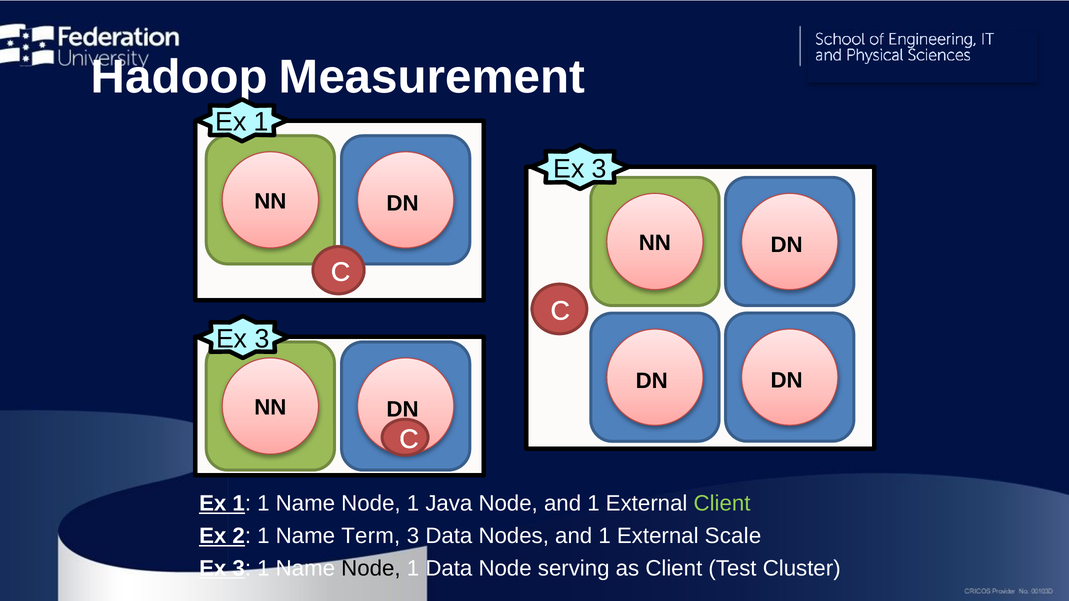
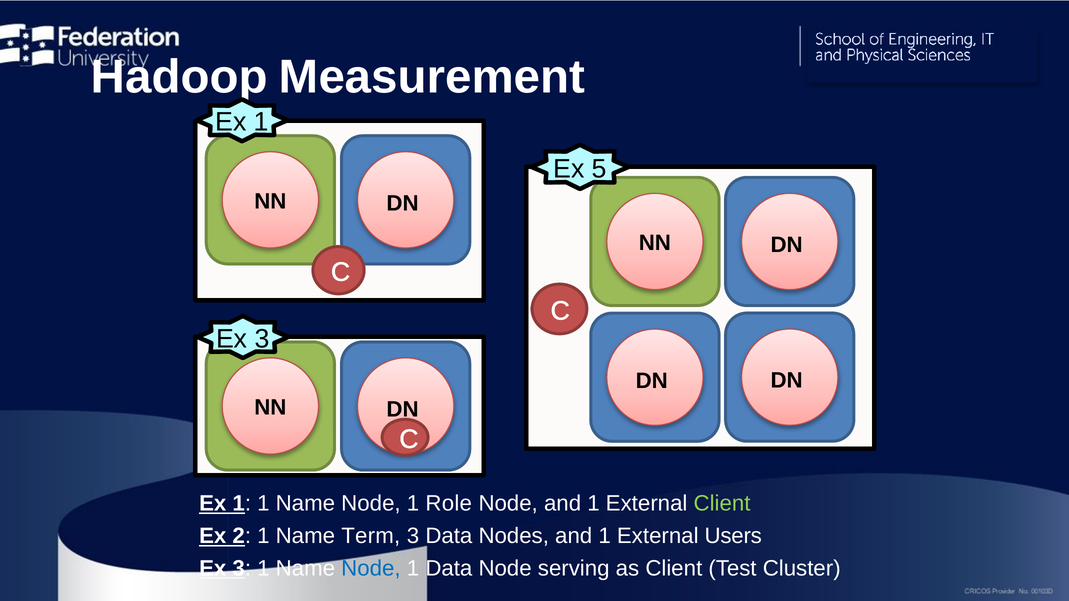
3: 3 -> 5 (599, 169)
Java: Java -> Role (449, 504)
Scale: Scale -> Users (733, 536)
Node colour: black -> blue (371, 569)
